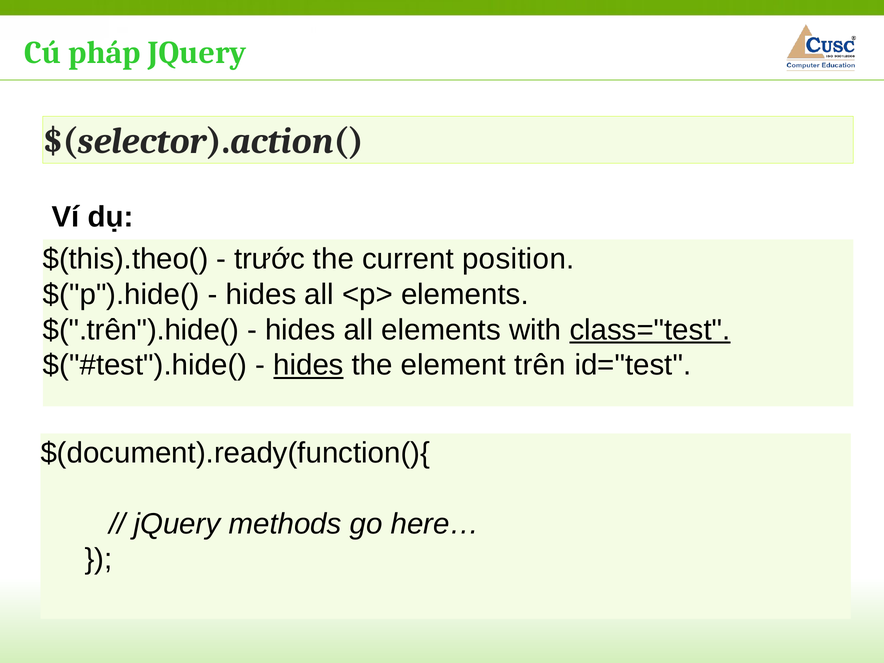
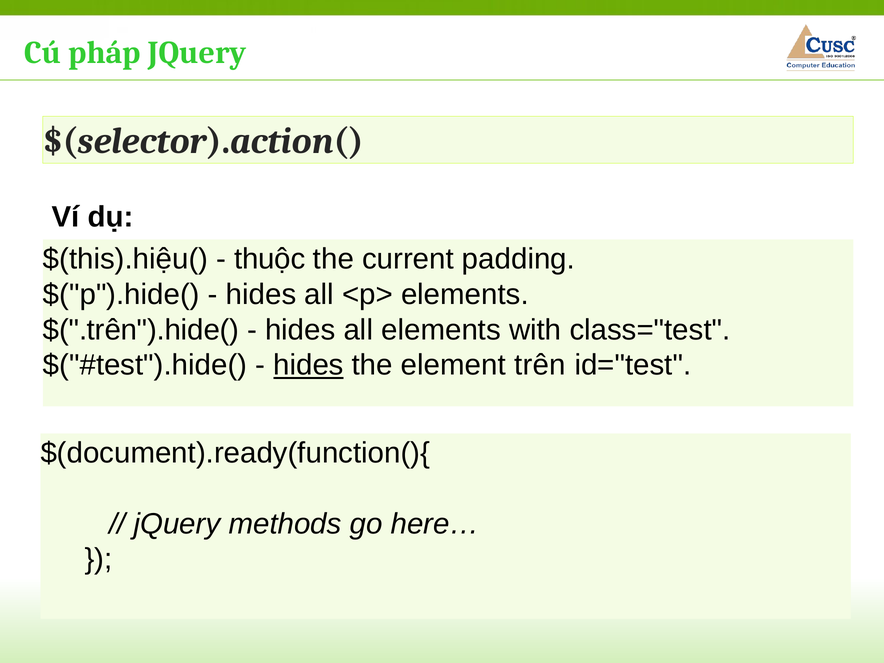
$(this).theo(: $(this).theo( -> $(this).hiệu( (126, 259)
trước: trước -> thuộc (270, 259)
position: position -> padding (518, 259)
class="test underline: present -> none (650, 330)
